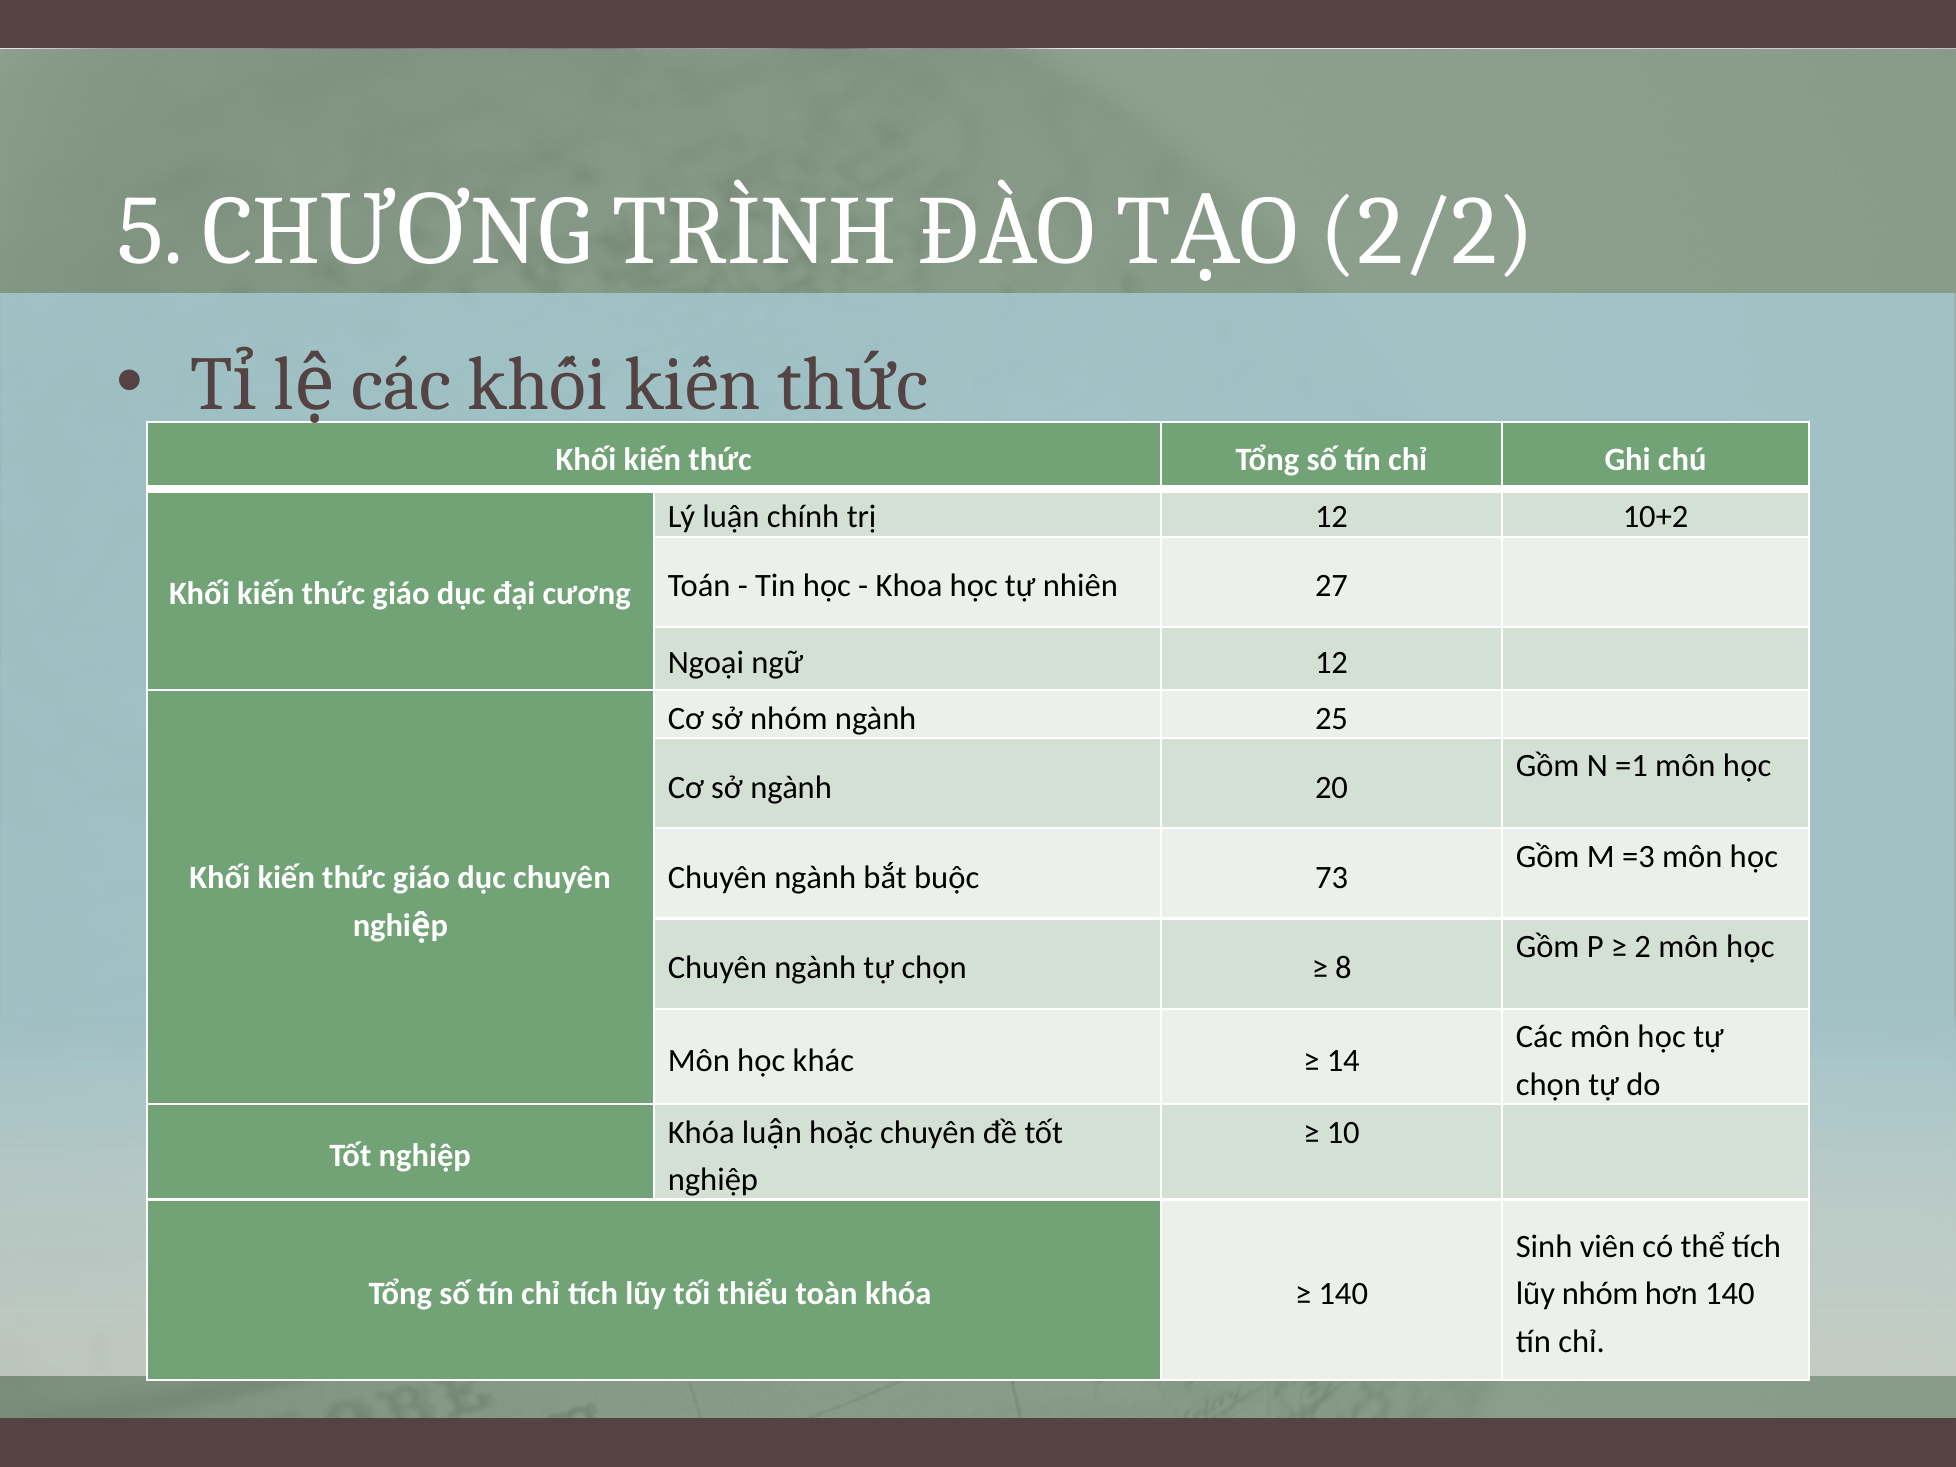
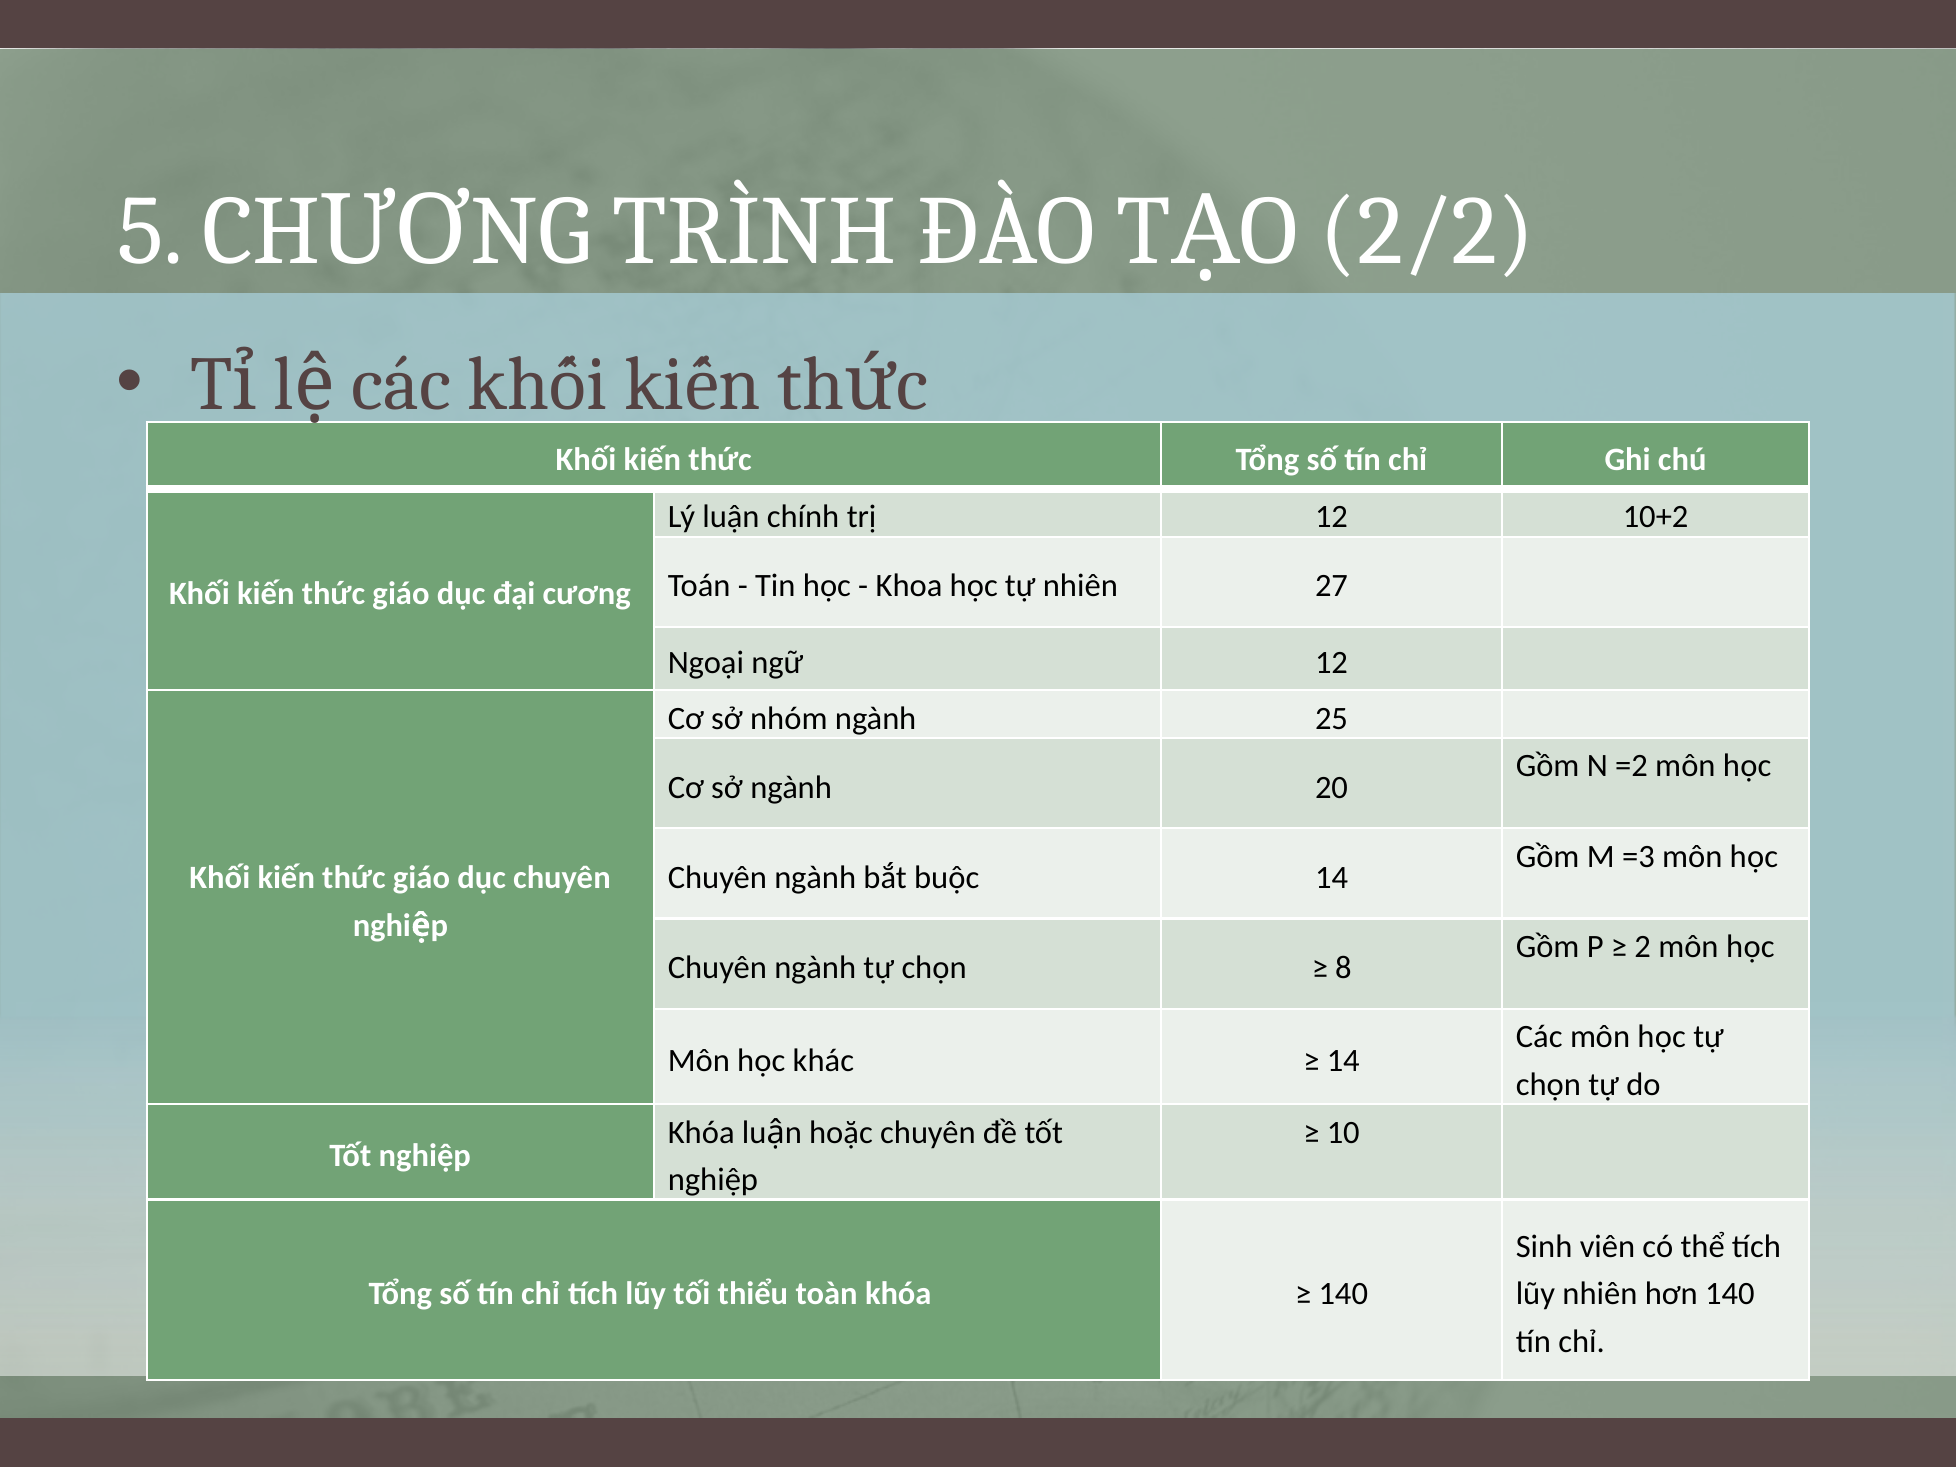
=1: =1 -> =2 (1632, 766)
buộc 73: 73 -> 14 (1332, 878)
lũy nhóm: nhóm -> nhiên (1600, 1294)
